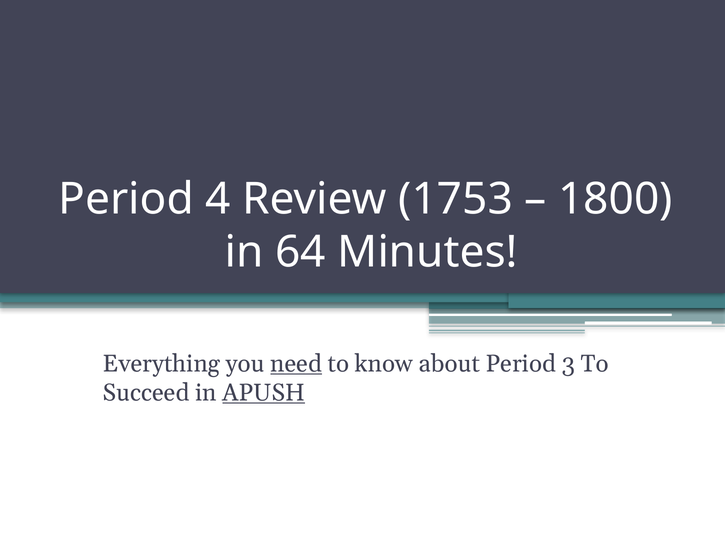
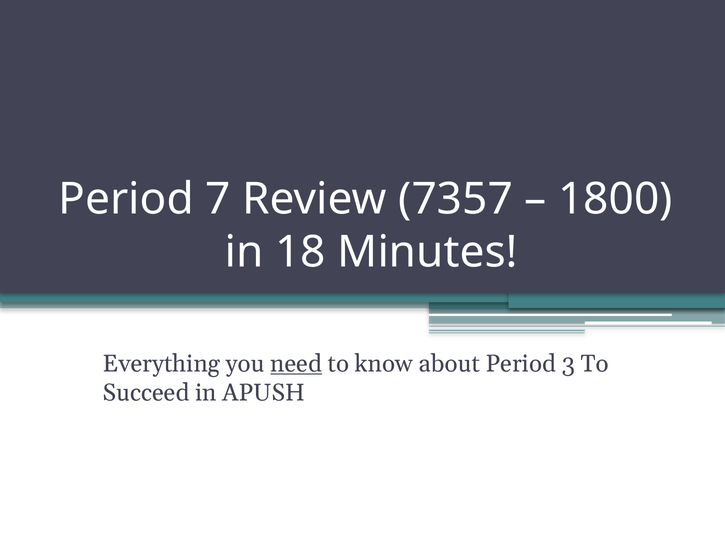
4: 4 -> 7 (218, 199)
1753: 1753 -> 7357 (456, 199)
64: 64 -> 18 (300, 253)
APUSH underline: present -> none (264, 393)
